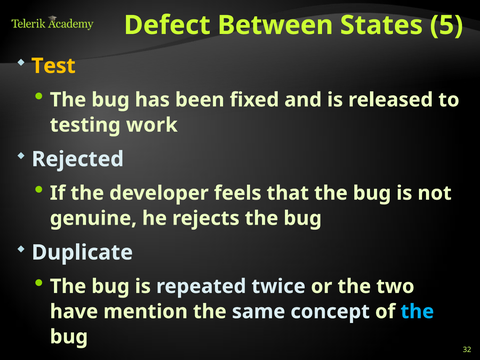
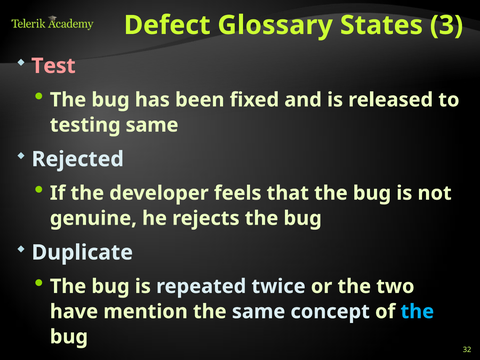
Between: Between -> Glossary (275, 25)
5: 5 -> 3 (447, 25)
Test colour: yellow -> pink (53, 66)
testing work: work -> same (152, 125)
